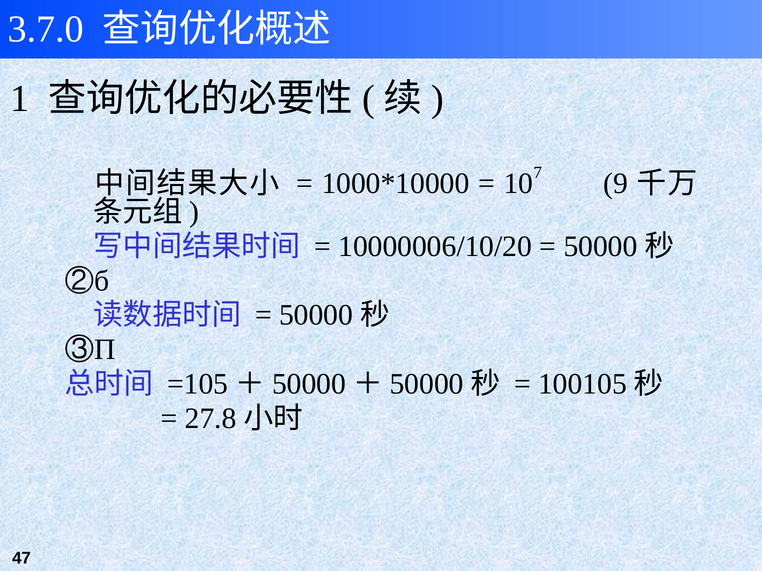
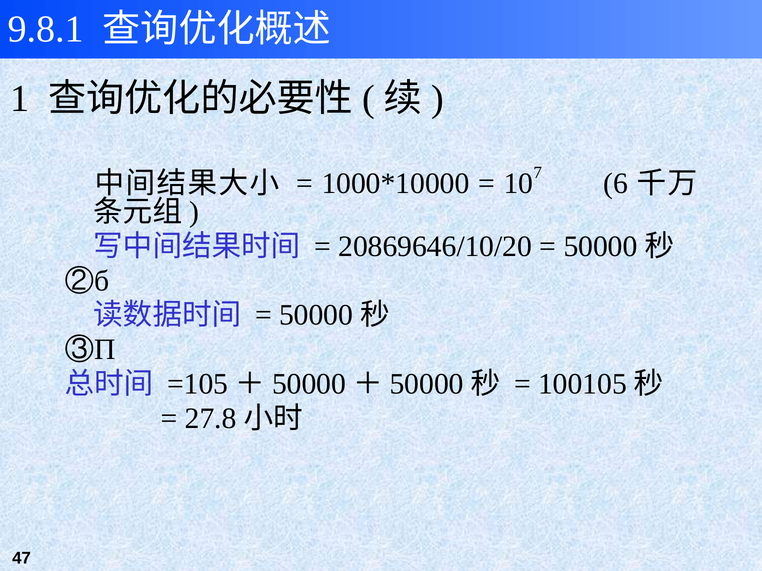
3.7.0: 3.7.0 -> 9.8.1 (46, 29)
9: 9 -> 6 (616, 183)
10000006/10/20: 10000006/10/20 -> 20869646/10/20 (435, 247)
